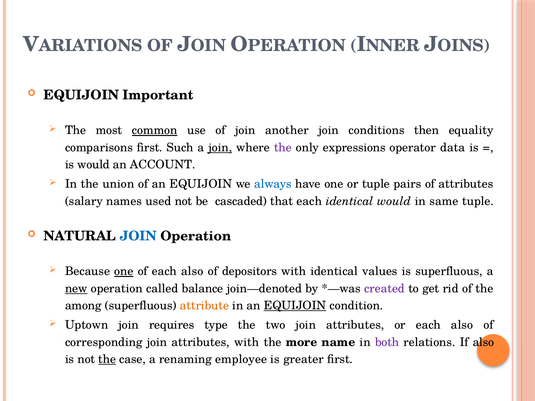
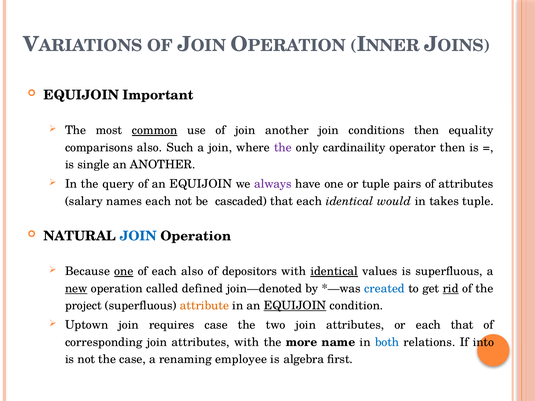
comparisons first: first -> also (150, 148)
join underline: present -> none (220, 148)
expressions: expressions -> cardinaility (354, 148)
operator data: data -> then (453, 148)
is would: would -> single (94, 165)
an ACCOUNT: ACCOUNT -> ANOTHER (163, 165)
union: union -> query (118, 184)
always colour: blue -> purple (273, 184)
names used: used -> each (158, 201)
same: same -> takes (444, 201)
identical underline: none -> present (334, 272)
balance: balance -> defined (202, 289)
created colour: purple -> blue (385, 289)
rid underline: none -> present (451, 289)
among: among -> project (83, 306)
requires type: type -> case (216, 325)
or each also: also -> that (462, 325)
both colour: purple -> blue (387, 342)
If also: also -> into (483, 342)
the underline: present -> none (107, 359)
greater: greater -> algebra (304, 359)
